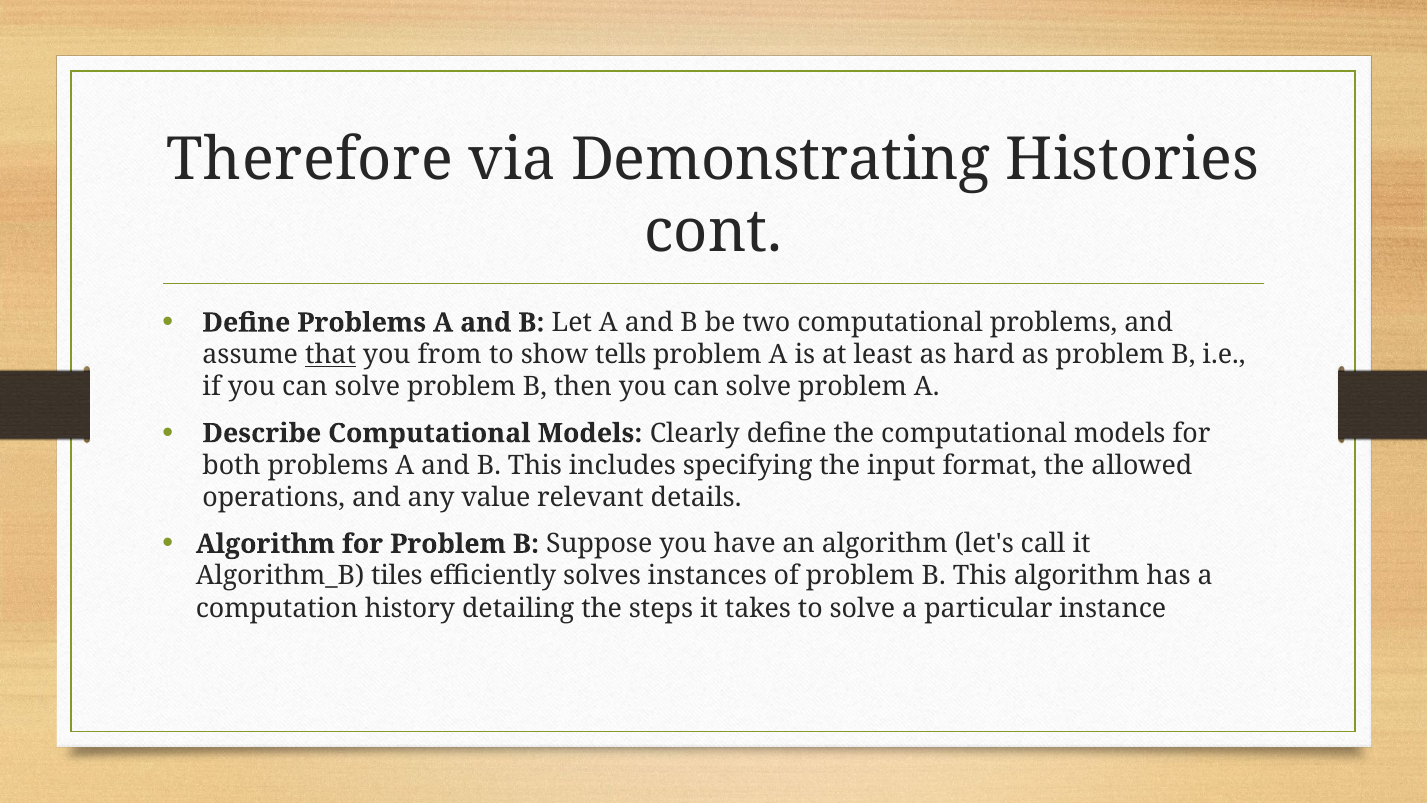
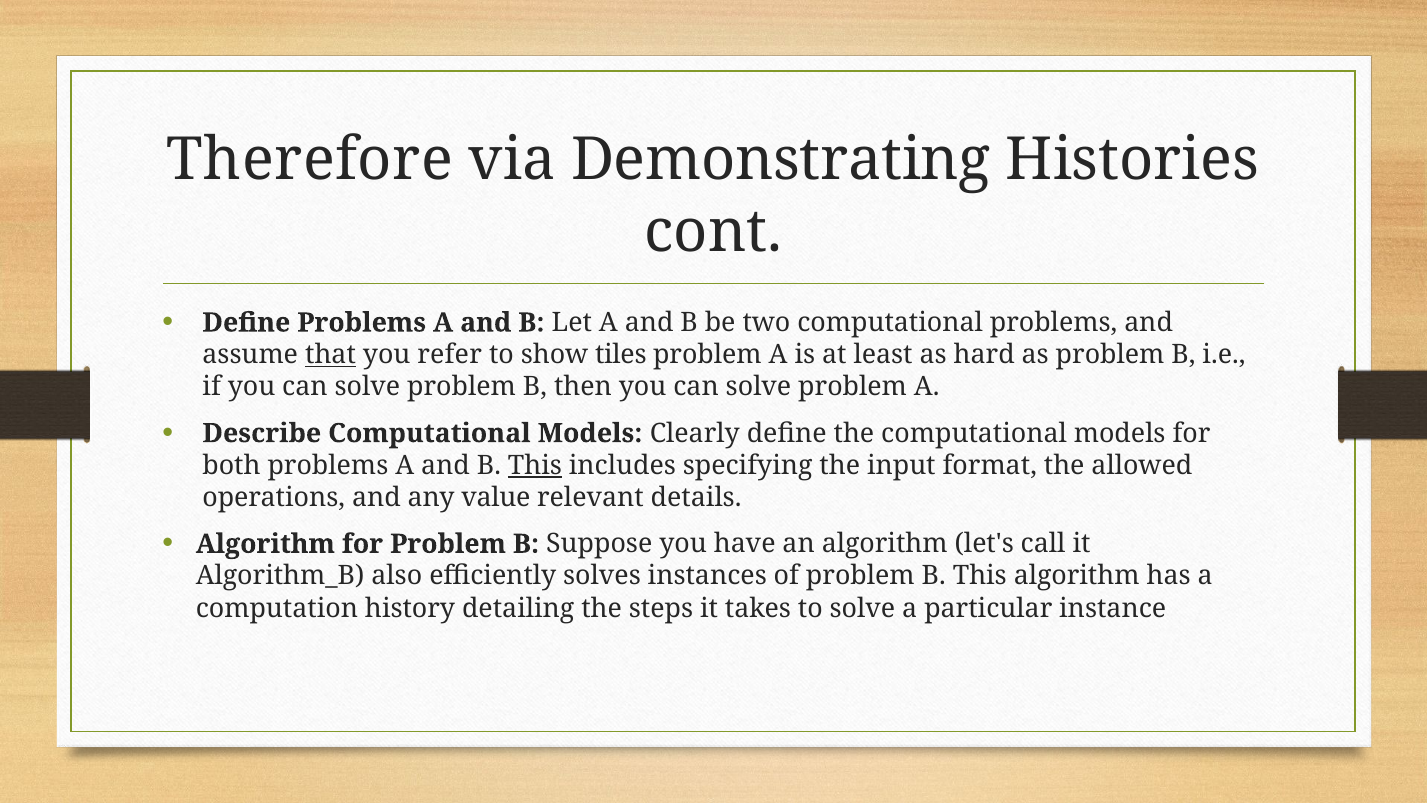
from: from -> refer (450, 355)
tells: tells -> tiles (621, 355)
This underline: none -> present (535, 465)
tiles: tiles -> also (397, 576)
